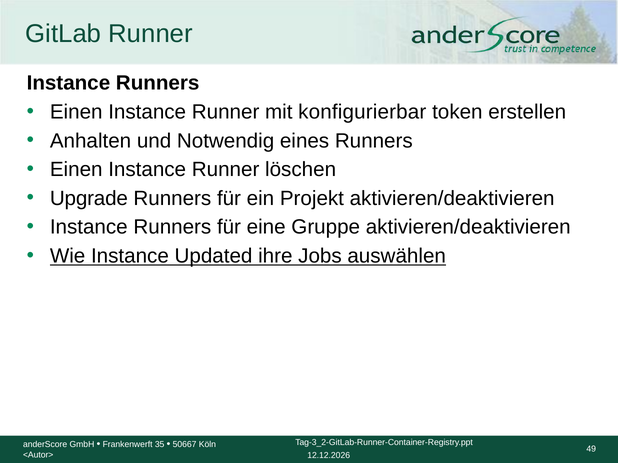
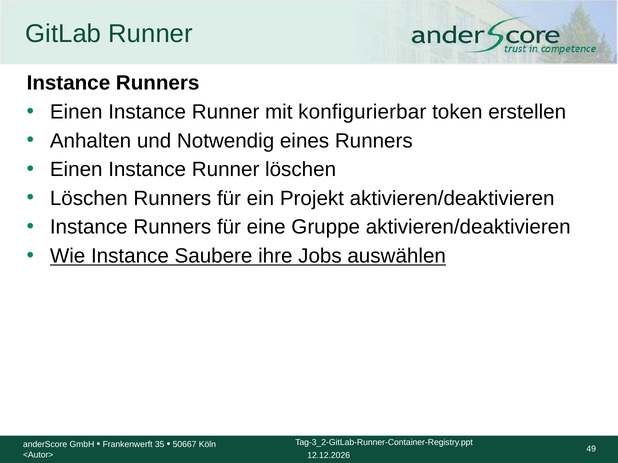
Upgrade: Upgrade -> Löschen (89, 199)
Updated: Updated -> Saubere (214, 256)
